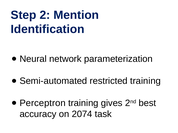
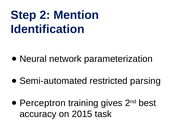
restricted training: training -> parsing (145, 81)
2074: 2074 -> 2015 (82, 114)
